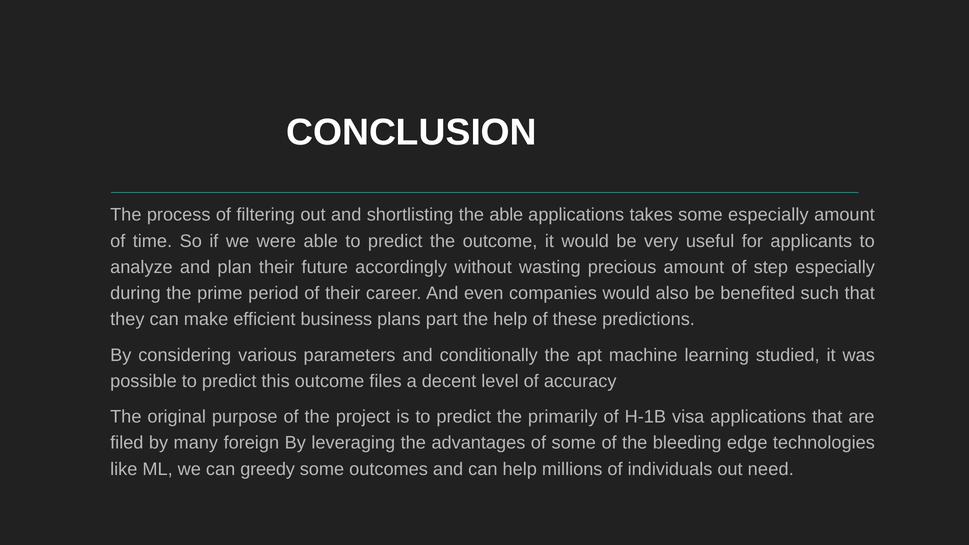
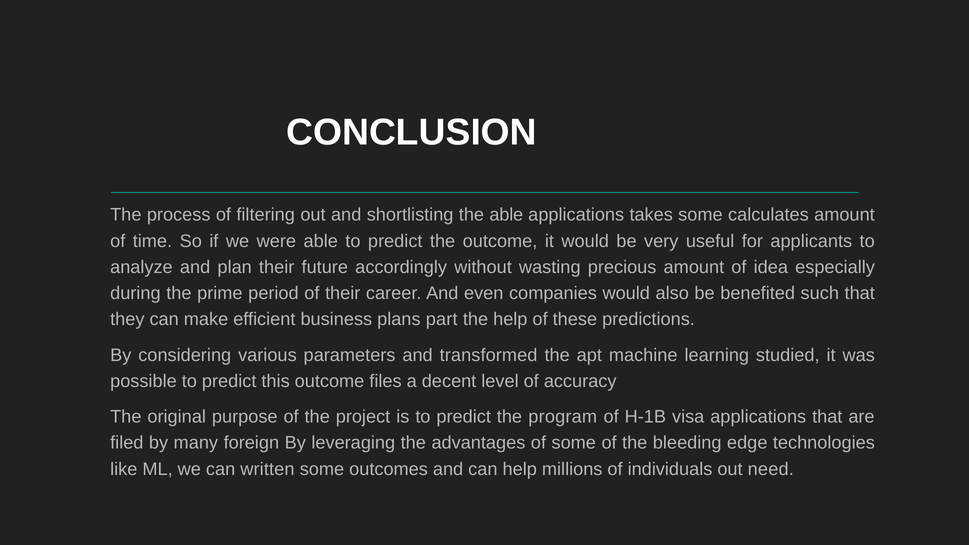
some especially: especially -> calculates (768, 215)
step: step -> idea (771, 267)
conditionally: conditionally -> transformed (489, 355)
primarily: primarily -> program (563, 417)
greedy: greedy -> written (267, 469)
